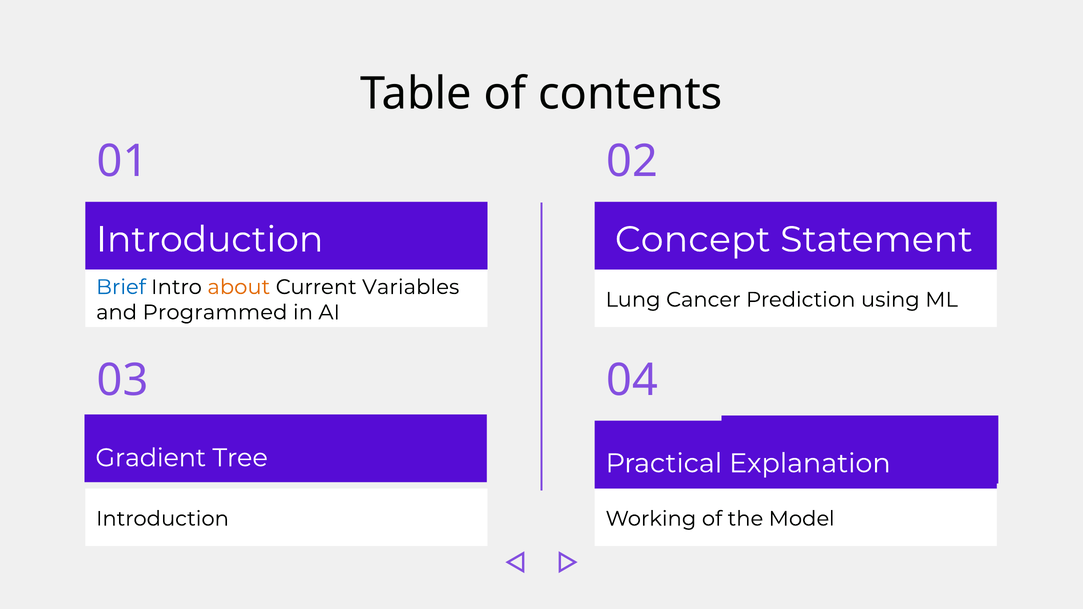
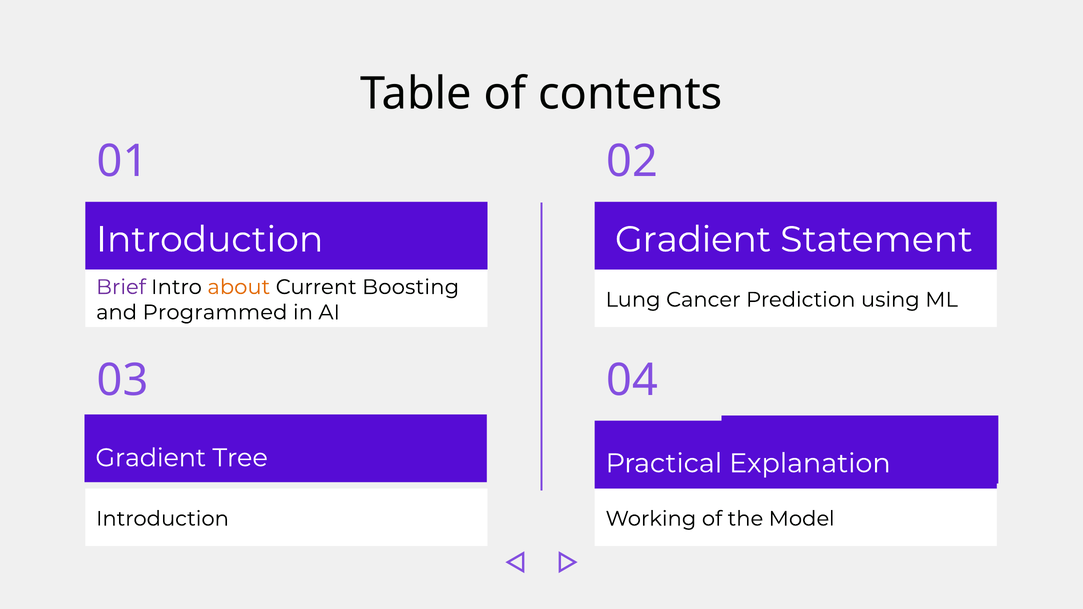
Concept: Concept -> Gradient (693, 240)
Brief colour: blue -> purple (121, 287)
Variables: Variables -> Boosting (411, 287)
